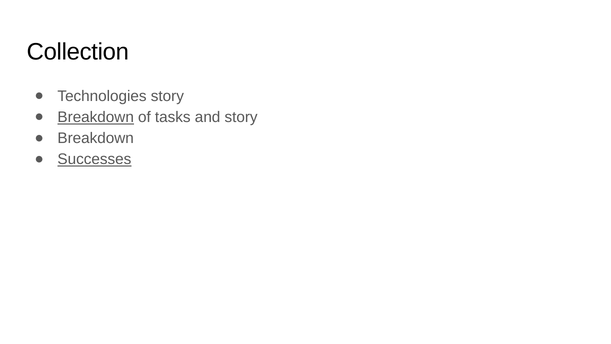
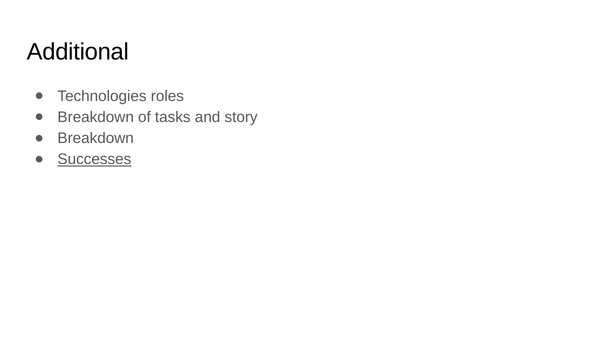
Collection: Collection -> Additional (78, 52)
Technologies story: story -> roles (167, 96)
Breakdown underline: present -> none (96, 117)
